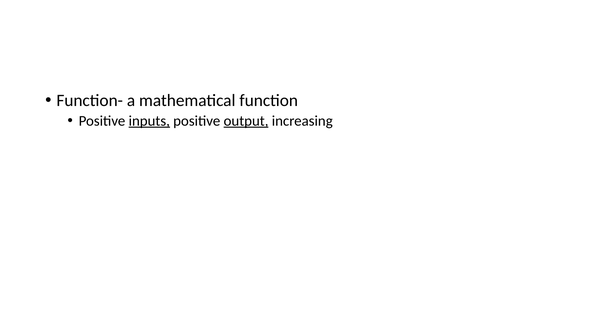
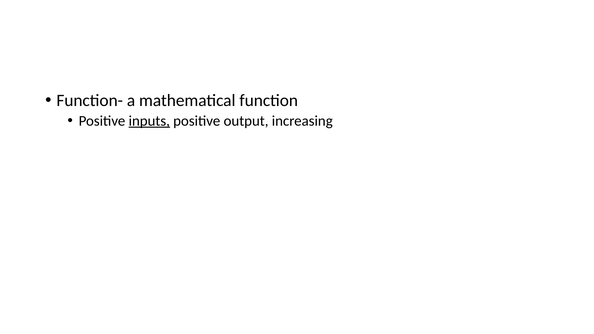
output underline: present -> none (246, 121)
